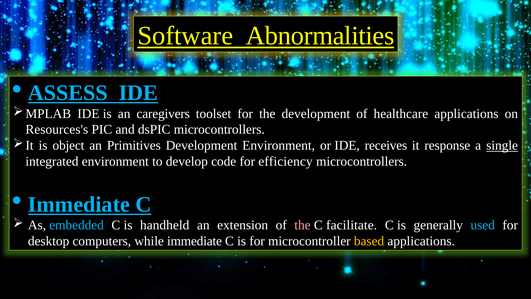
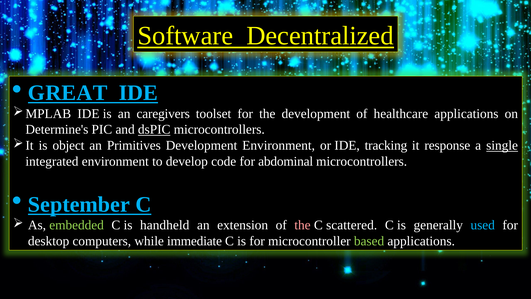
Abnormalities: Abnormalities -> Decentralized (320, 36)
ASSESS: ASSESS -> GREAT (68, 93)
Resources's: Resources's -> Determine's (57, 129)
dsPIC underline: none -> present (154, 129)
receives: receives -> tracking (386, 145)
efficiency: efficiency -> abdominal (286, 161)
Immediate: Immediate -> September (79, 204)
embedded colour: light blue -> light green (77, 225)
facilitate: facilitate -> scattered (352, 225)
based colour: yellow -> light green (369, 241)
